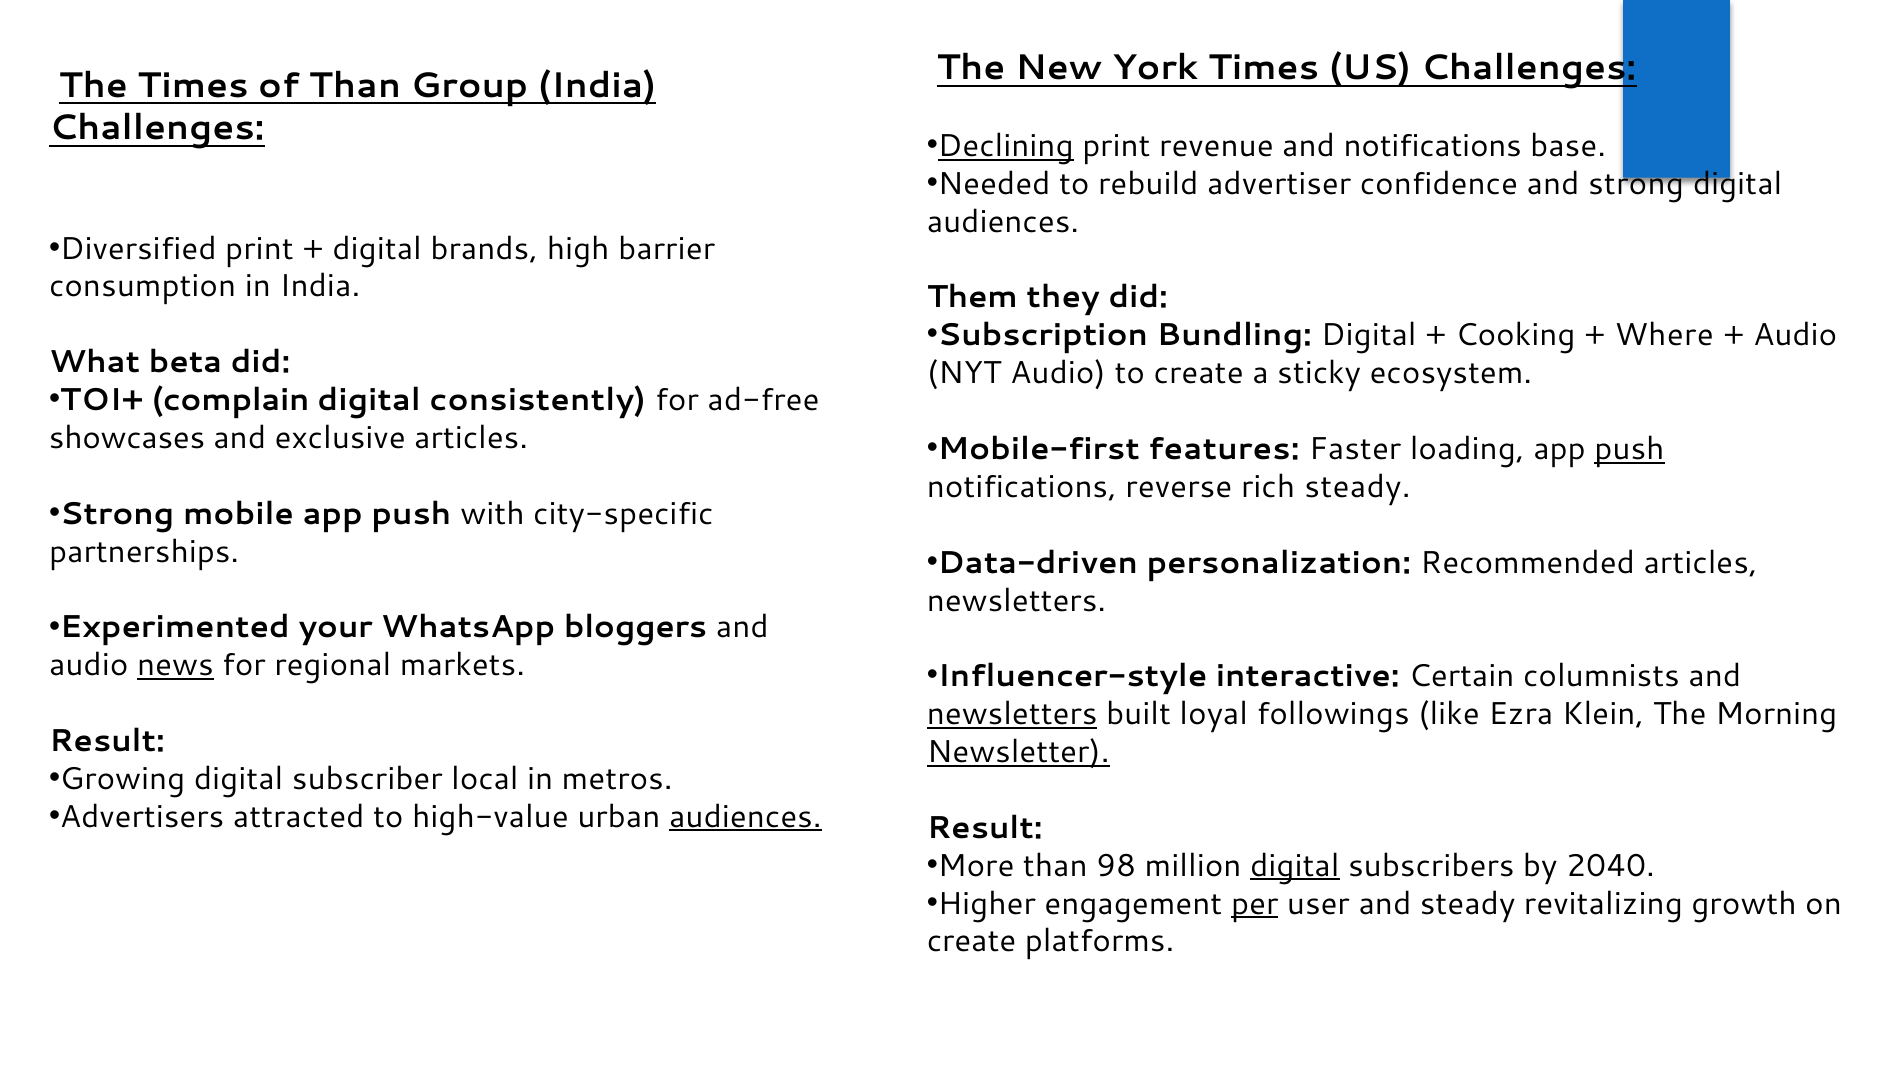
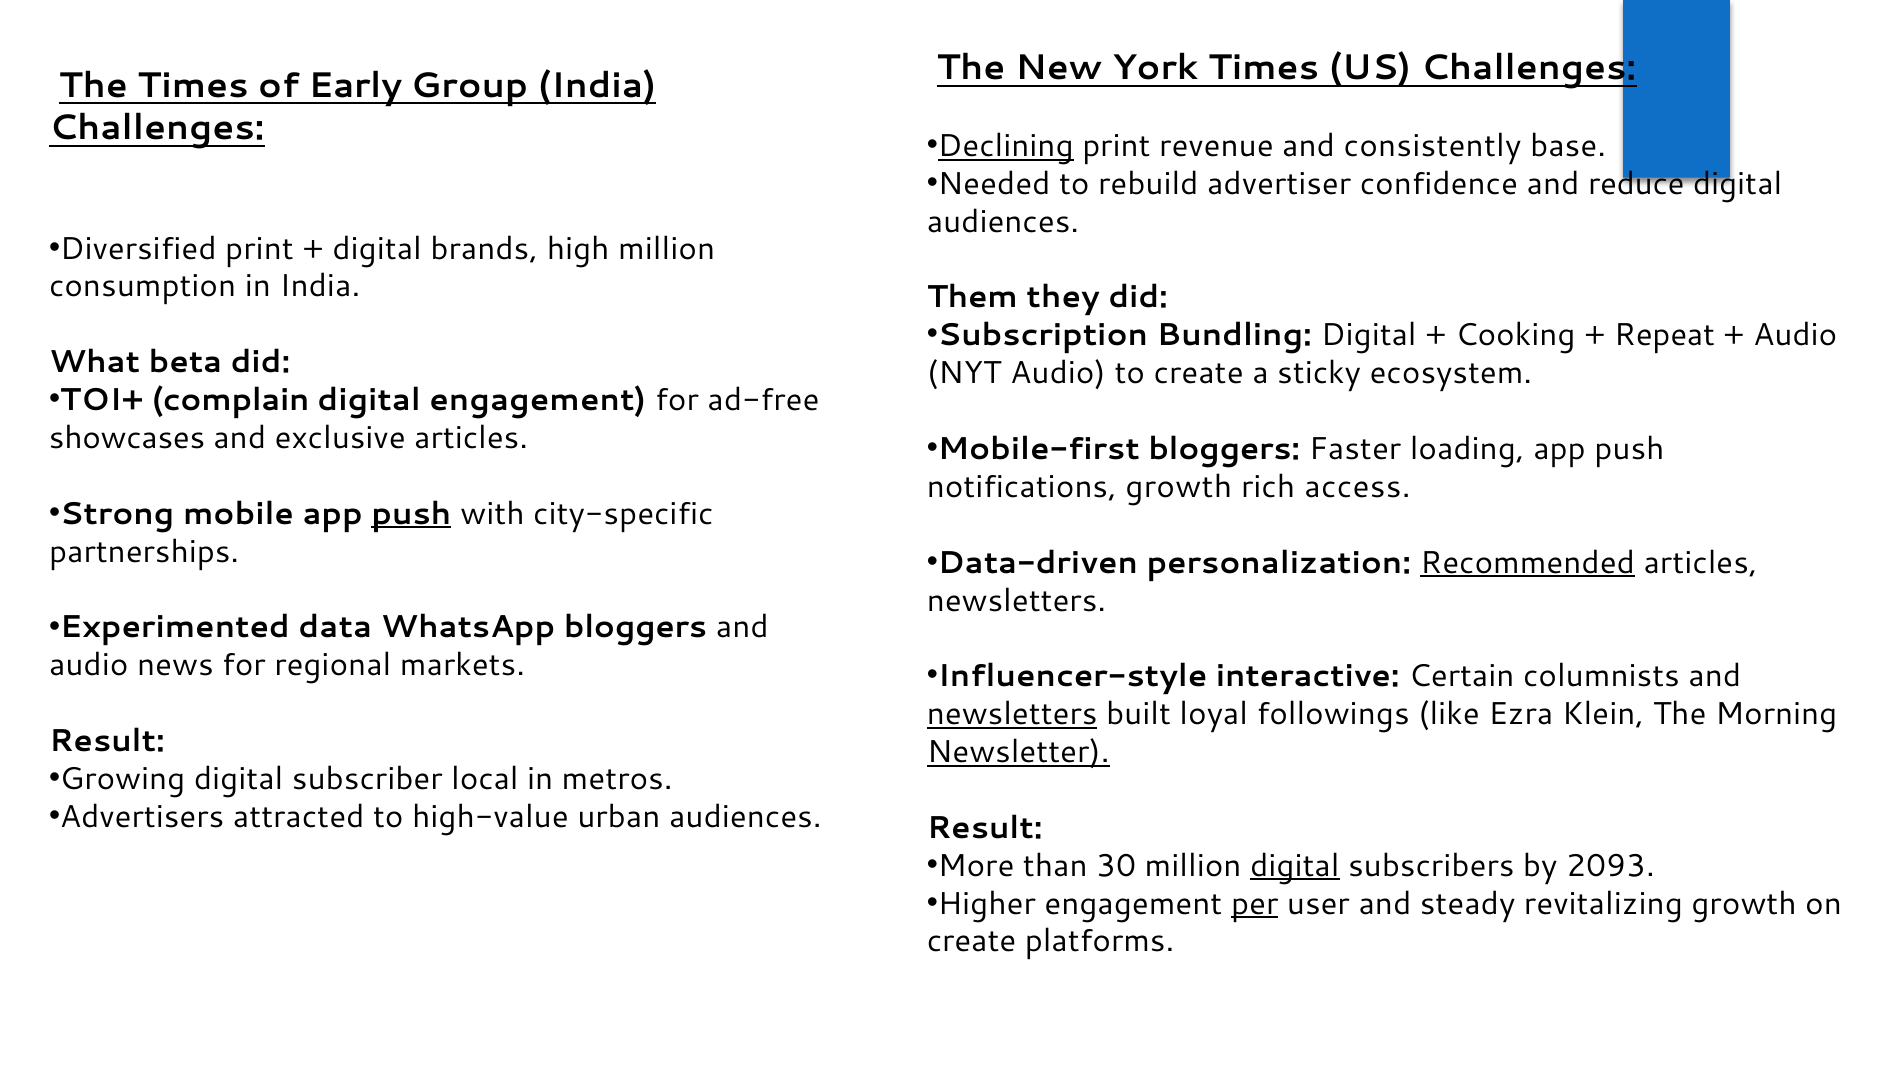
of Than: Than -> Early (355, 86)
and notifications: notifications -> consistently (1433, 146)
and strong: strong -> reduce (1636, 184)
high barrier: barrier -> million (667, 249)
Where: Where -> Repeat (1664, 336)
digital consistently: consistently -> engagement (538, 400)
Mobile-first features: features -> bloggers (1224, 449)
push underline: present -> none (1629, 449)
notifications reverse: reverse -> growth (1179, 487)
rich steady: steady -> access (1357, 487)
push underline: none -> present (411, 514)
Recommended underline: none -> present (1528, 563)
your: your -> data (335, 628)
news underline: present -> none (175, 666)
audiences underline: present -> none (745, 817)
98: 98 -> 30 (1116, 866)
2040: 2040 -> 2093 (1610, 866)
